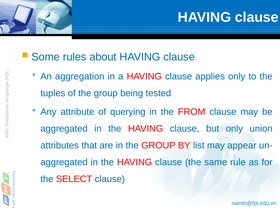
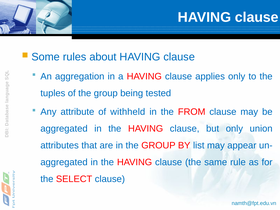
querying: querying -> withheld (128, 112)
